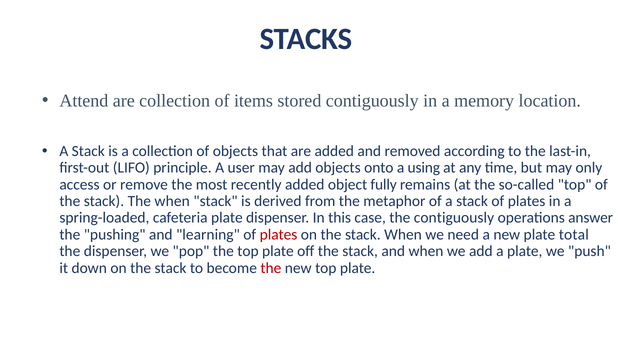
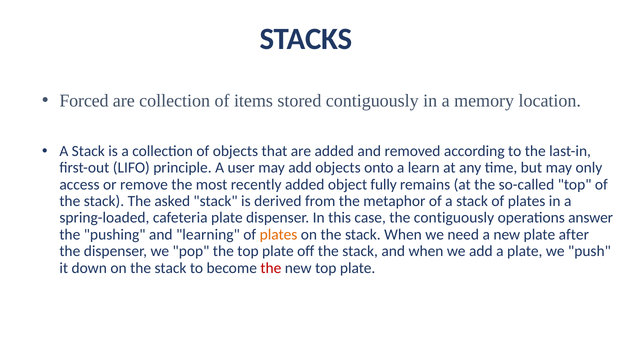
Attend: Attend -> Forced (84, 100)
using: using -> learn (424, 168)
The when: when -> asked (172, 201)
plates colour: red -> orange (279, 234)
total: total -> after (574, 234)
